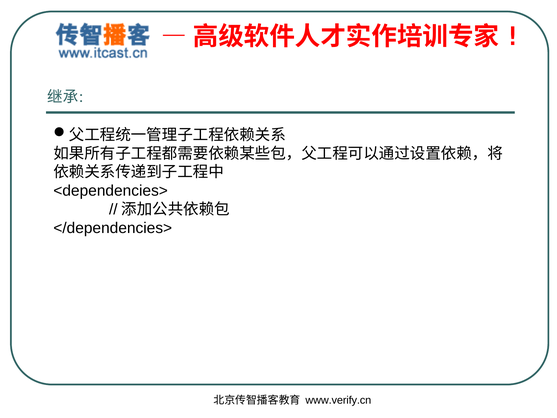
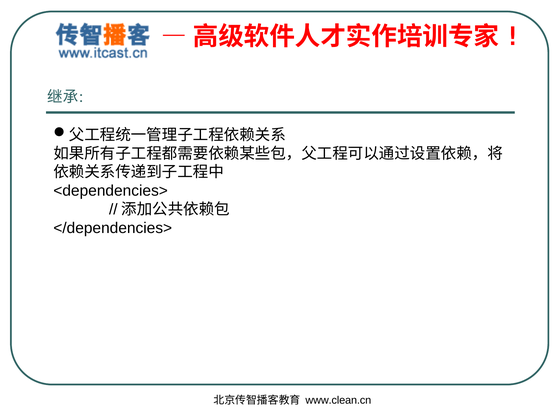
www.verify.cn: www.verify.cn -> www.clean.cn (338, 400)
